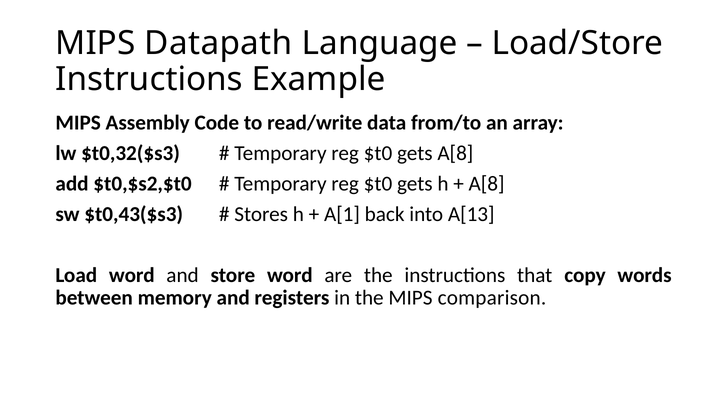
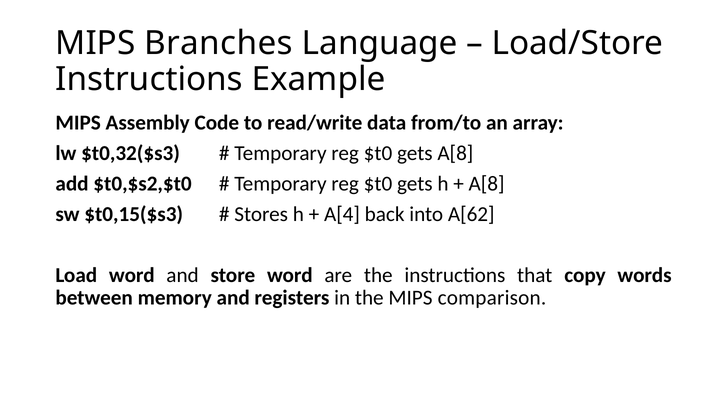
Datapath: Datapath -> Branches (218, 43)
$t0,43($s3: $t0,43($s3 -> $t0,15($s3 (134, 214)
A[1: A[1 -> A[4 (342, 214)
A[13: A[13 -> A[62 (471, 214)
